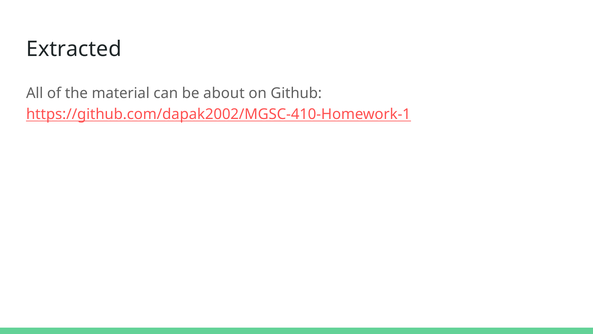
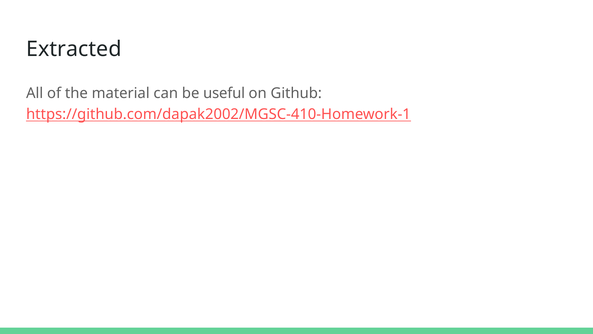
about: about -> useful (224, 93)
